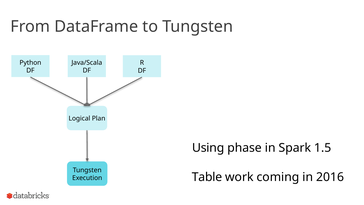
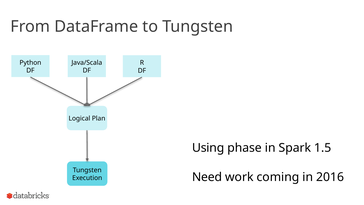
Table: Table -> Need (207, 177)
